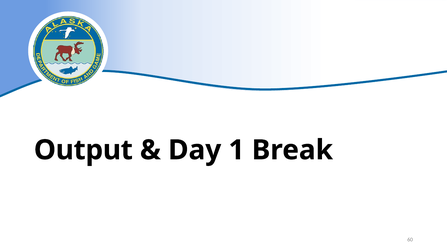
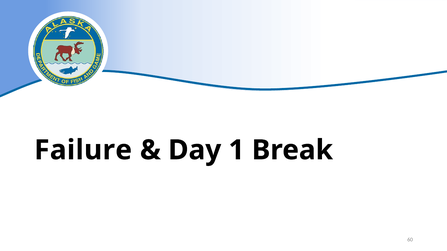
Output: Output -> Failure (83, 150)
